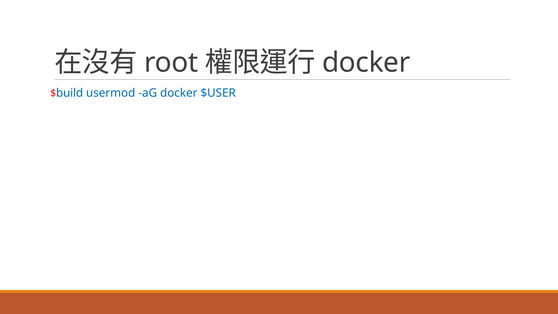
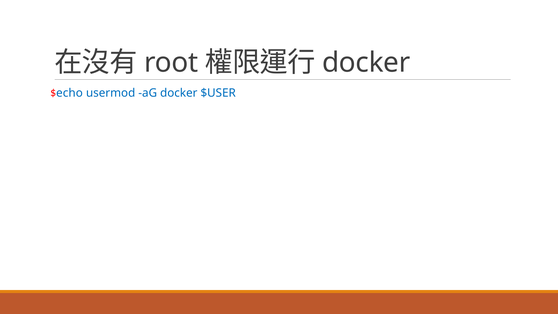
build: build -> echo (69, 93)
